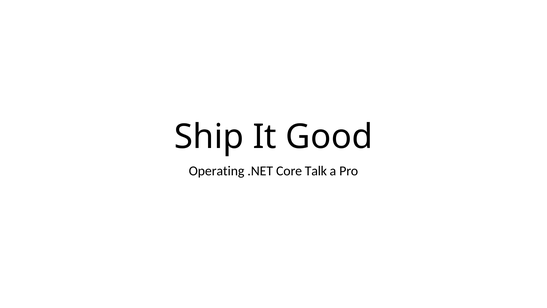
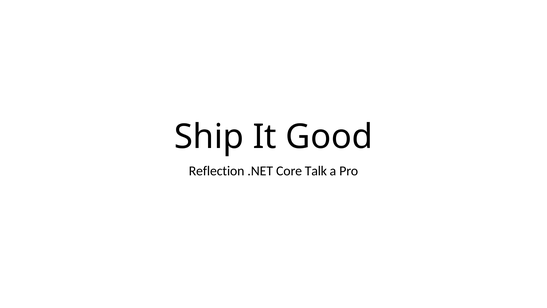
Operating: Operating -> Reflection (217, 171)
